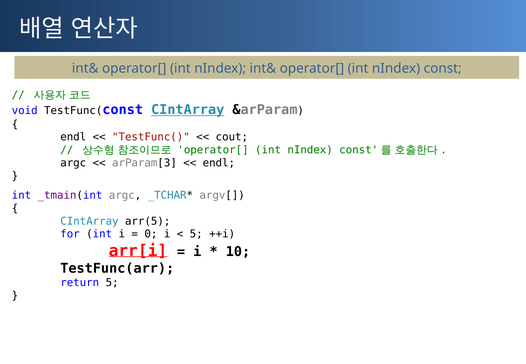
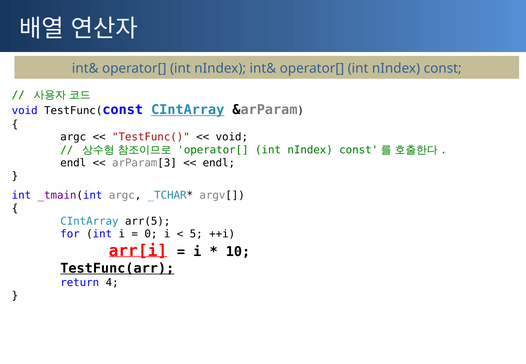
endl: endl -> argc (73, 137)
cout: cout -> void (232, 137)
argc: argc -> endl (73, 163)
TestFunc(arr underline: none -> present (117, 268)
return 5: 5 -> 4 (112, 283)
